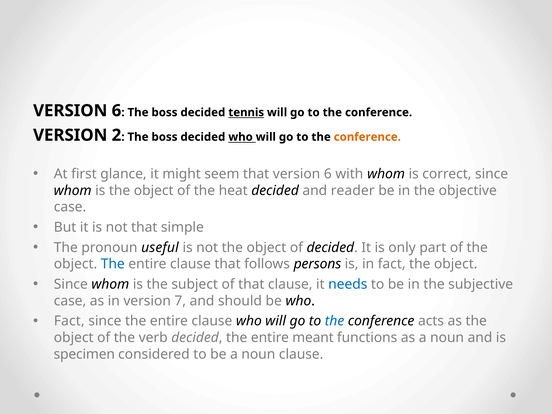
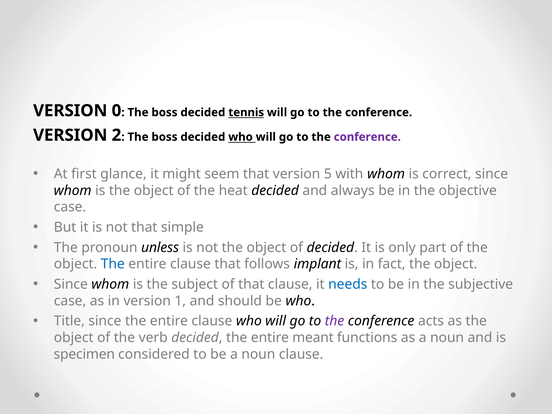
6: 6 -> 0 (116, 111)
conference colour: orange -> purple (367, 137)
that version 6: 6 -> 5 (328, 174)
reader: reader -> always (353, 190)
useful: useful -> unless (160, 247)
persons: persons -> implant (317, 264)
7: 7 -> 1 (180, 301)
Fact: Fact -> Title (69, 321)
the colour: blue -> purple (335, 321)
